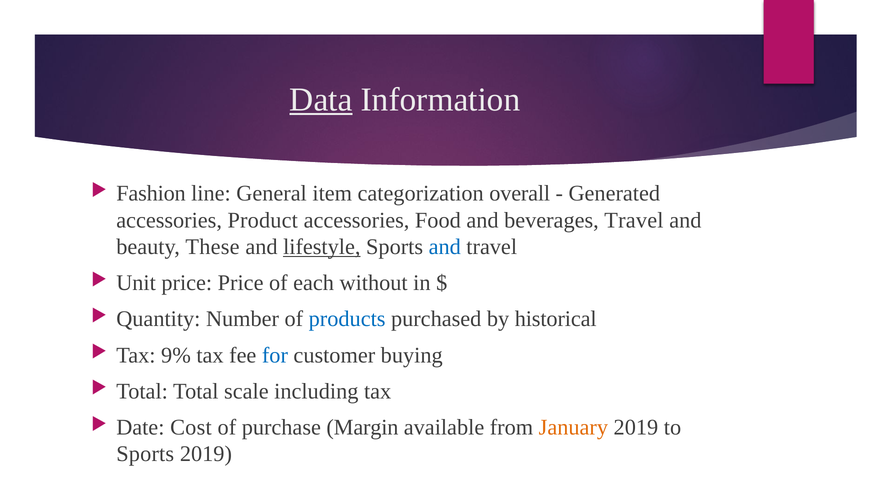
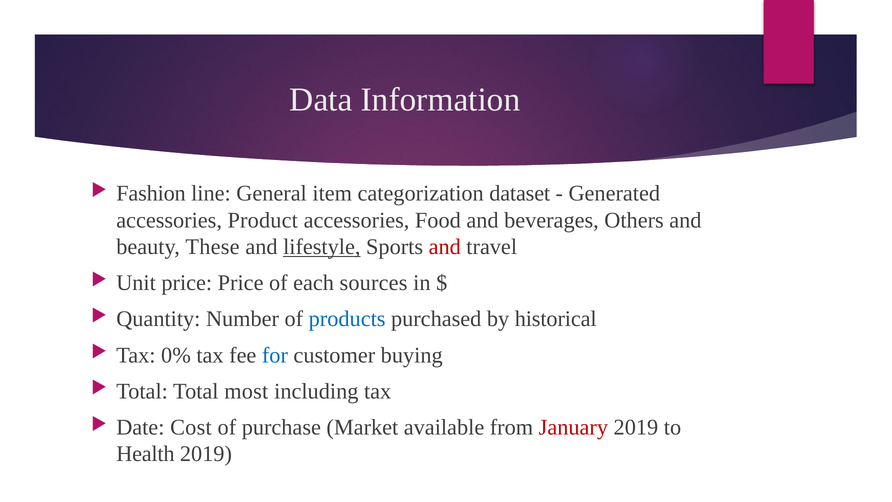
Data underline: present -> none (321, 99)
overall: overall -> dataset (520, 193)
beverages Travel: Travel -> Others (634, 220)
and colour: blue -> red (445, 247)
without: without -> sources (374, 283)
9%: 9% -> 0% (176, 355)
scale: scale -> most (246, 391)
Margin: Margin -> Market (362, 427)
January colour: orange -> red (573, 427)
Sports: Sports -> Health (145, 454)
